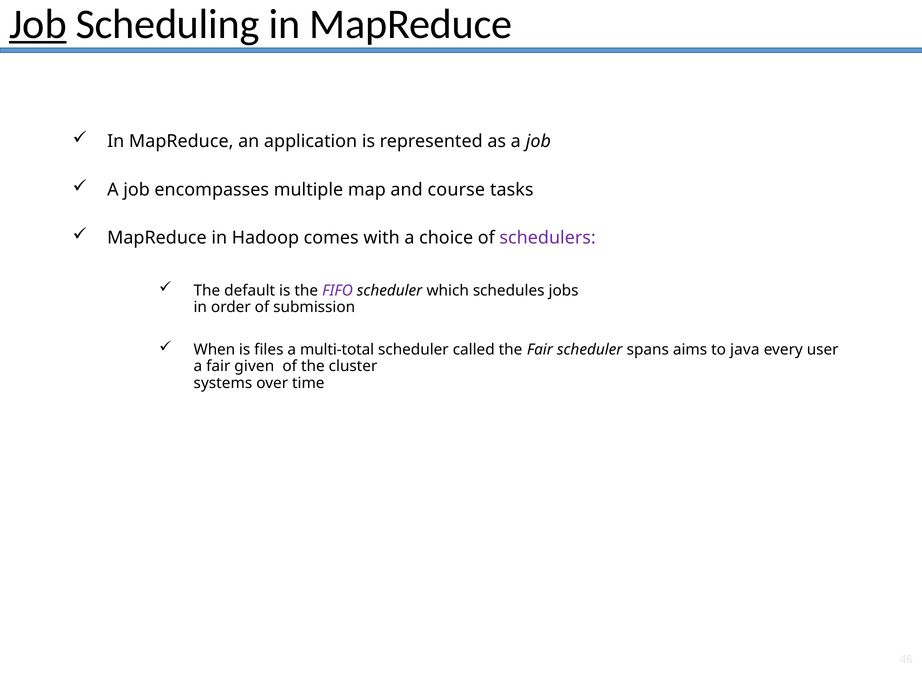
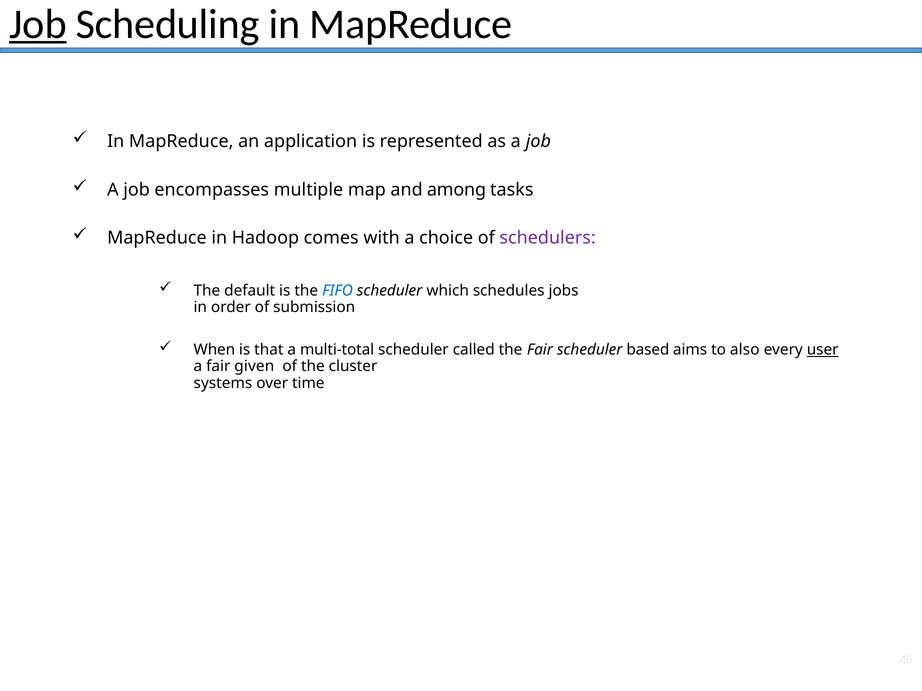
course: course -> among (457, 190)
FIFO colour: purple -> blue (338, 291)
files: files -> that (269, 350)
spans: spans -> based (648, 350)
java: java -> also (745, 350)
user underline: none -> present (823, 350)
